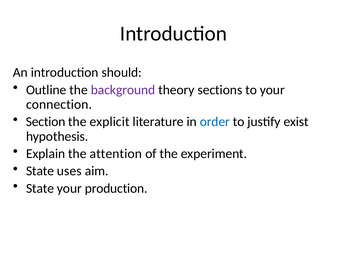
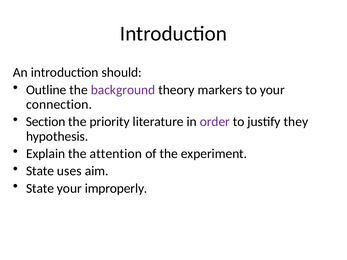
sections: sections -> markers (220, 90)
explicit: explicit -> priority (110, 122)
order colour: blue -> purple (215, 122)
exist: exist -> they (296, 122)
production: production -> improperly (116, 188)
